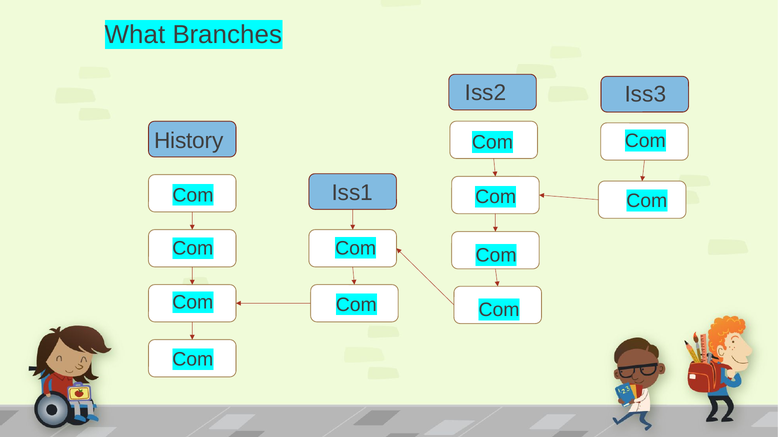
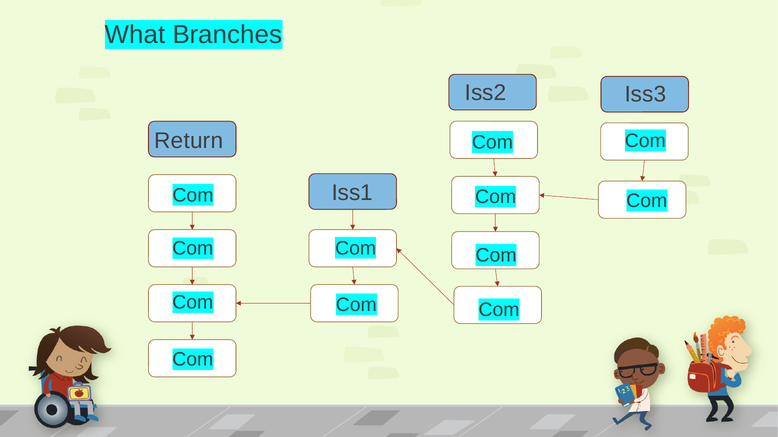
History: History -> Return (189, 141)
